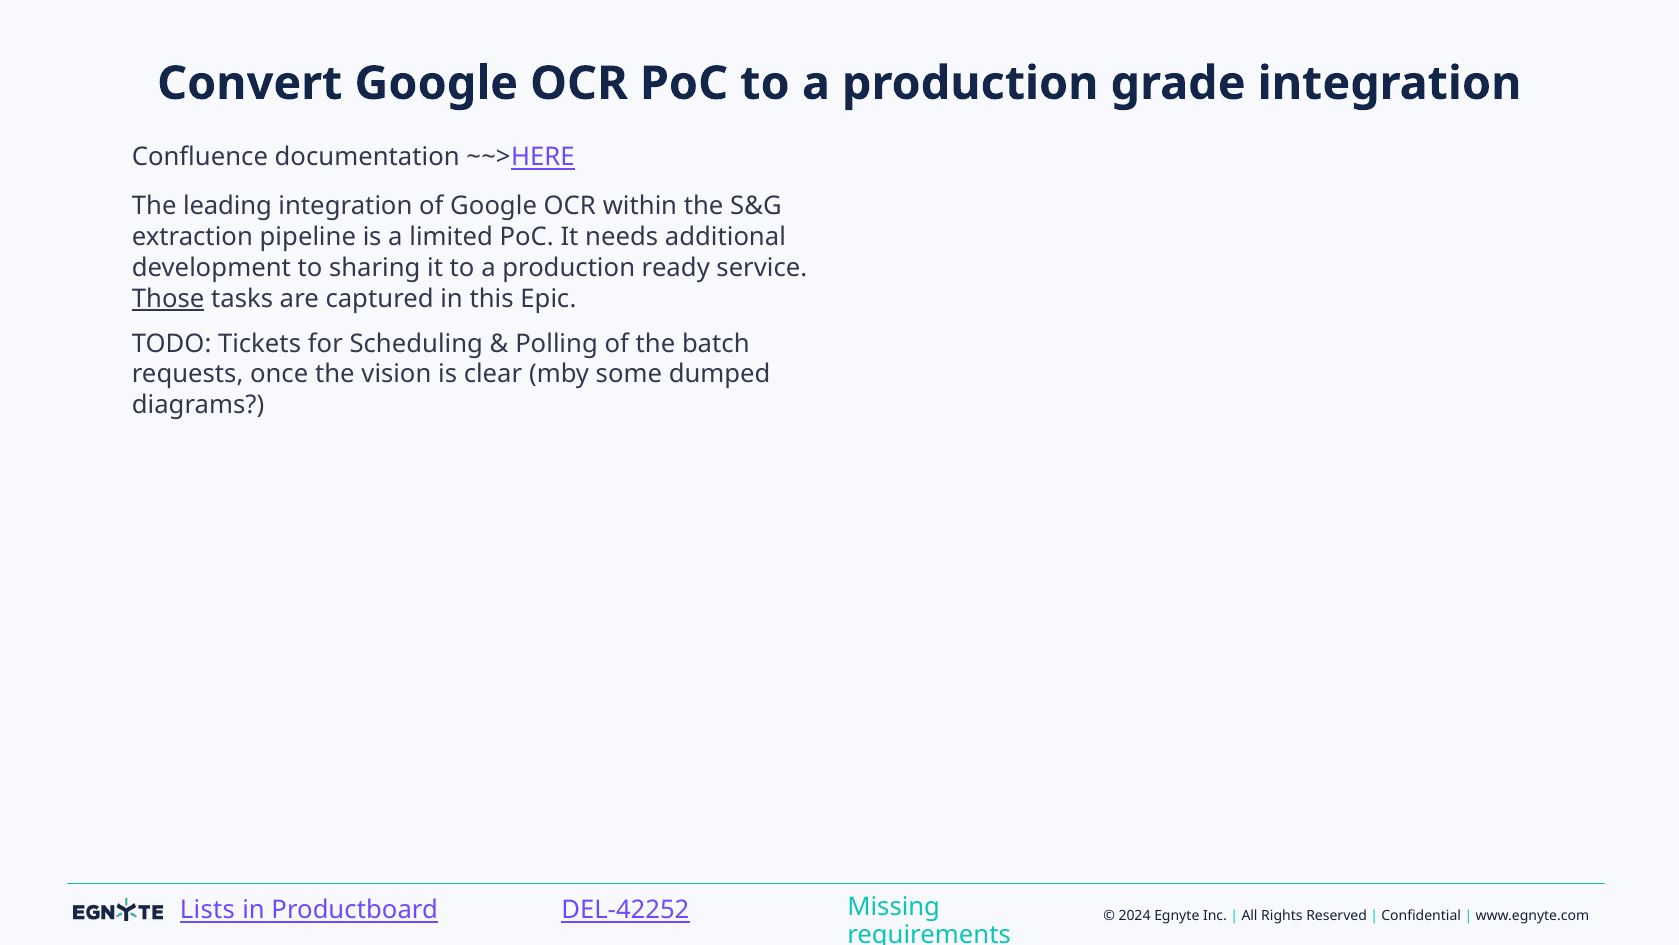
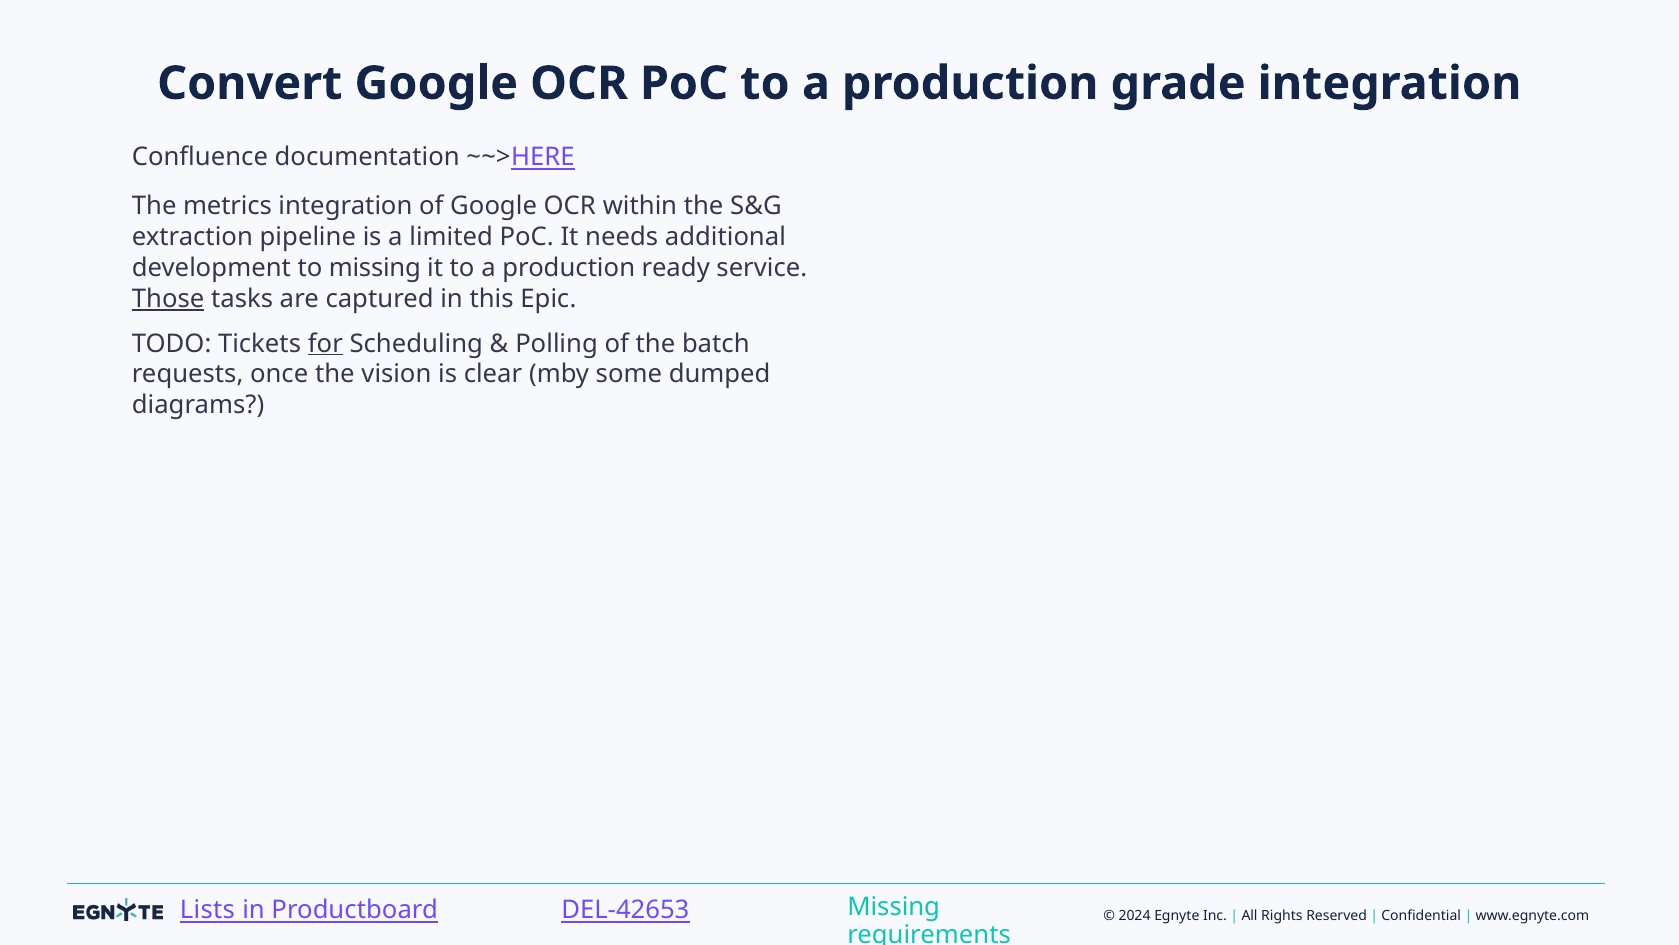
leading: leading -> metrics (227, 206)
to sharing: sharing -> missing (375, 268)
for underline: none -> present (325, 343)
DEL-42252: DEL-42252 -> DEL-42653 (625, 910)
